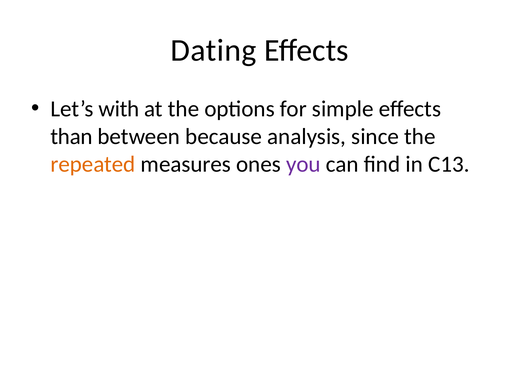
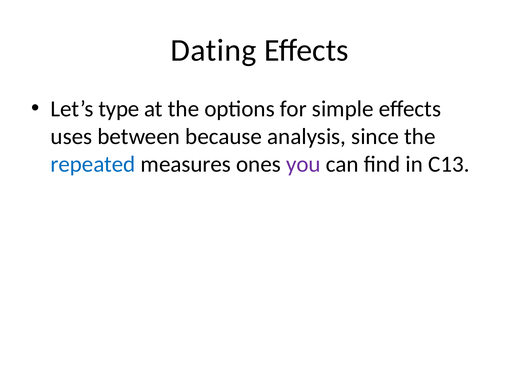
with: with -> type (119, 109)
than: than -> uses (71, 137)
repeated colour: orange -> blue (93, 164)
